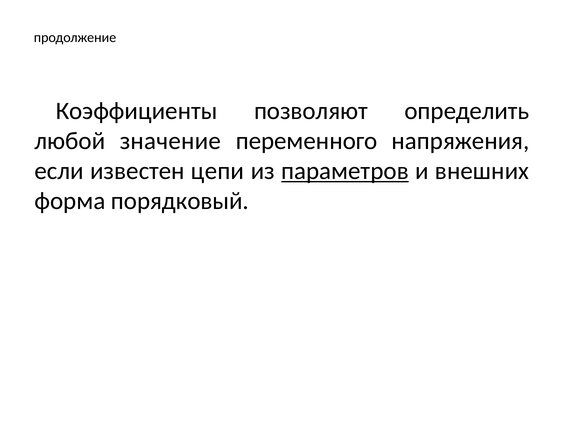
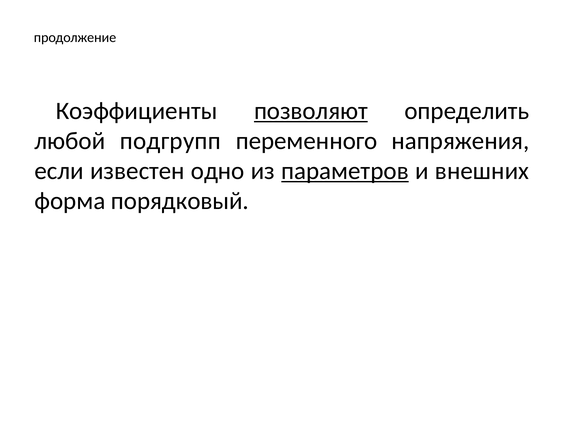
позволяют underline: none -> present (311, 111)
значение: значение -> подгрупп (170, 141)
цепи: цепи -> одно (218, 171)
